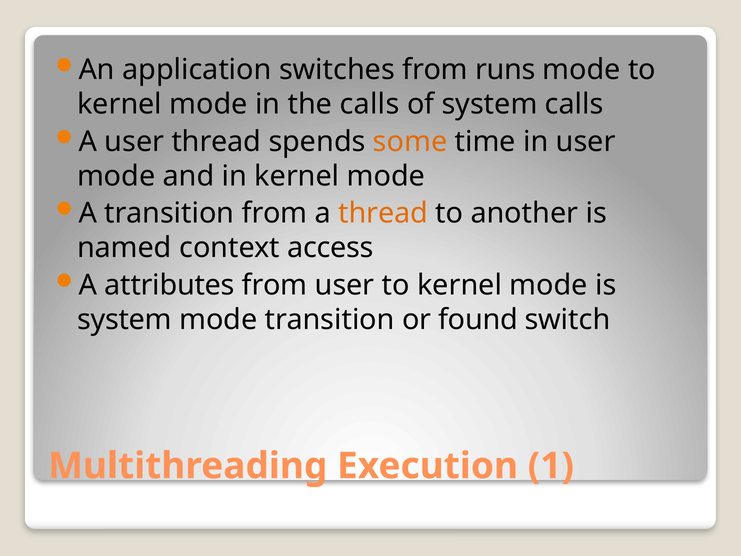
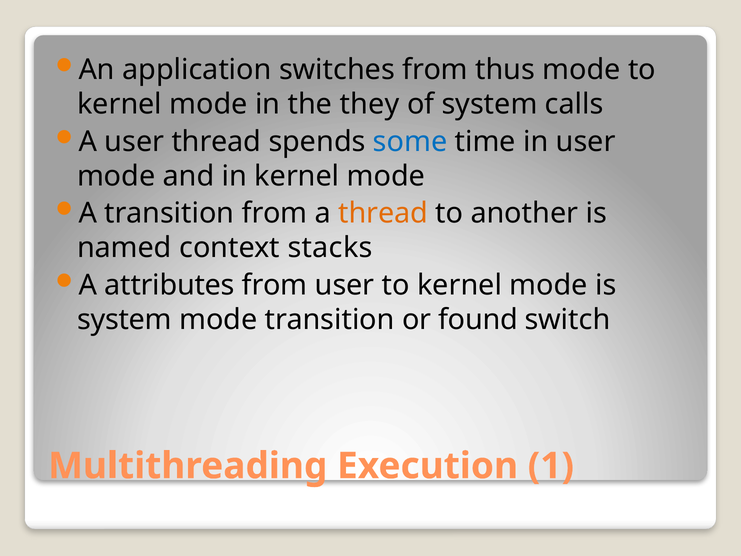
runs: runs -> thus (505, 70)
the calls: calls -> they (370, 104)
some colour: orange -> blue (410, 141)
access: access -> stacks (330, 248)
